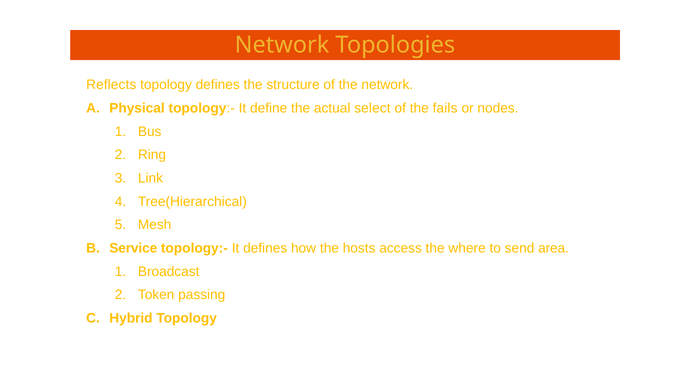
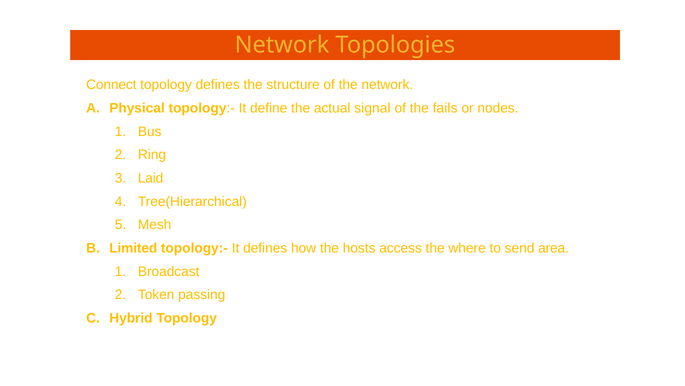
Reflects: Reflects -> Connect (111, 85)
select: select -> signal (372, 108)
Link: Link -> Laid (151, 178)
Service: Service -> Limited (133, 248)
